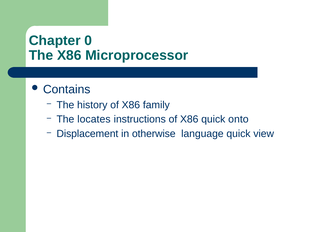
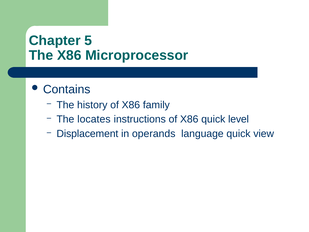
0: 0 -> 5 (88, 40)
onto: onto -> level (239, 119)
otherwise: otherwise -> operands (154, 134)
